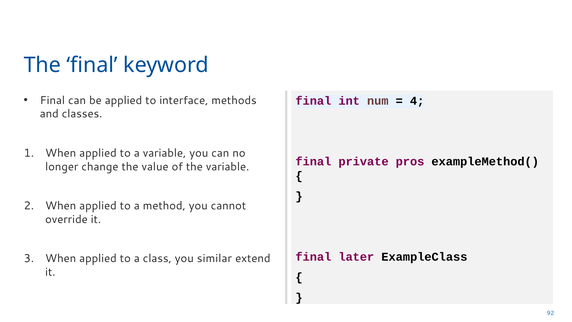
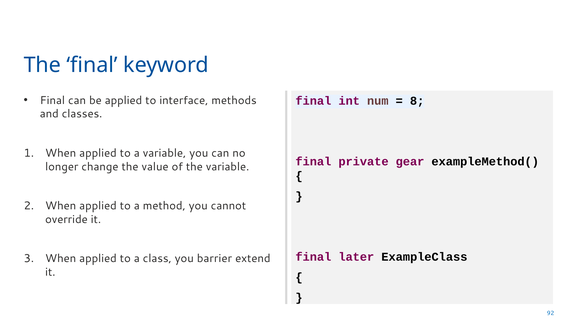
4: 4 -> 8 (417, 101)
pros: pros -> gear (410, 161)
similar: similar -> barrier (214, 258)
